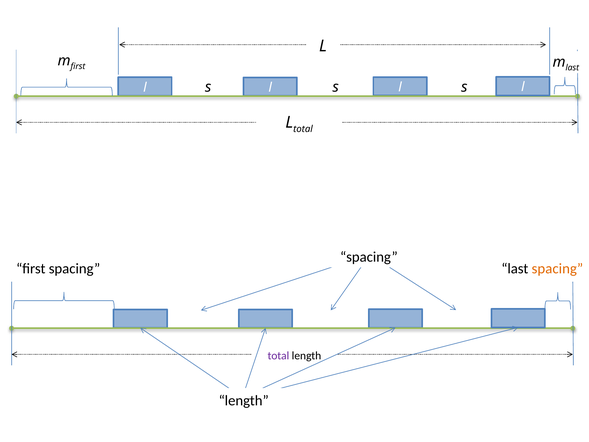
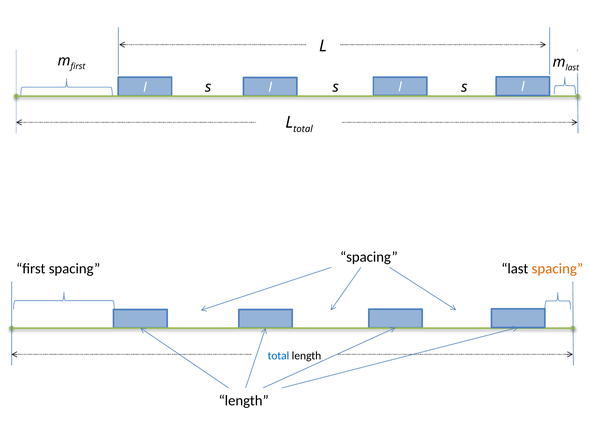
total colour: purple -> blue (278, 355)
